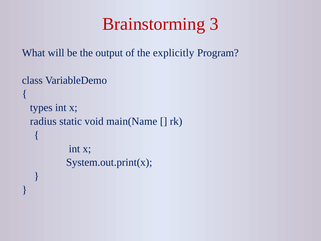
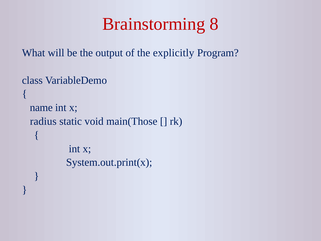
3: 3 -> 8 (214, 24)
types: types -> name (41, 108)
main(Name: main(Name -> main(Those (132, 121)
